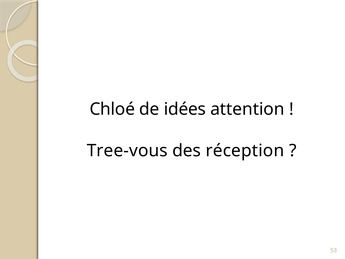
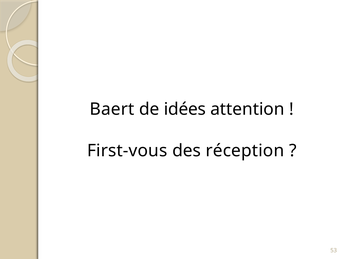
Chloé: Chloé -> Baert (112, 109)
Tree-vous: Tree-vous -> First-vous (127, 150)
